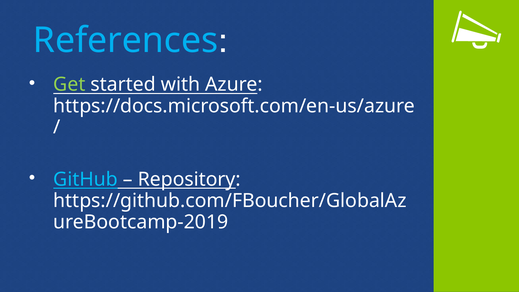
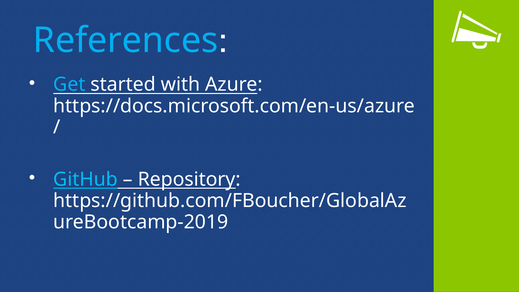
Get colour: light green -> light blue (69, 85)
